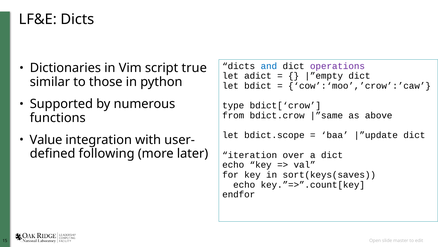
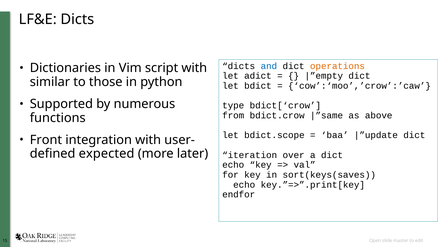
operations colour: purple -> orange (337, 66)
script true: true -> with (194, 68)
Value: Value -> Front (46, 140)
following: following -> expected (107, 153)
key.”=>”.count[key: key.”=>”.count[key -> key.”=>”.print[key (313, 184)
